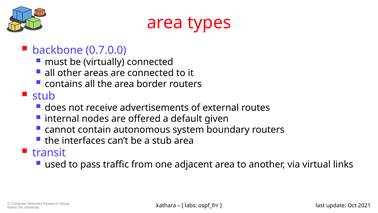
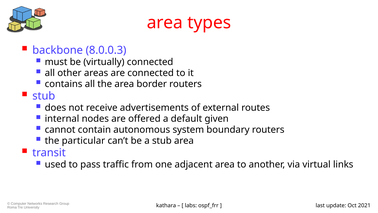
0.7.0.0: 0.7.0.0 -> 8.0.0.3 (106, 50)
interfaces: interfaces -> particular (83, 140)
